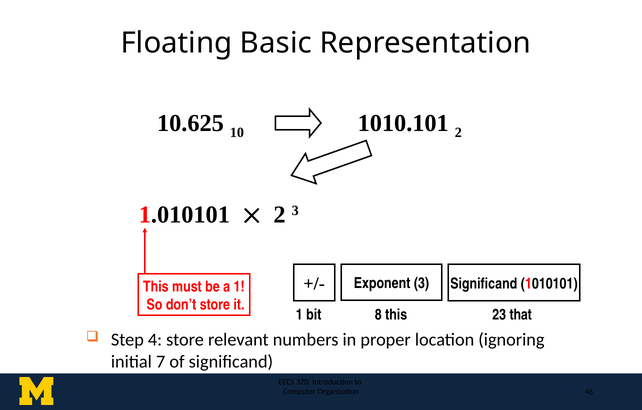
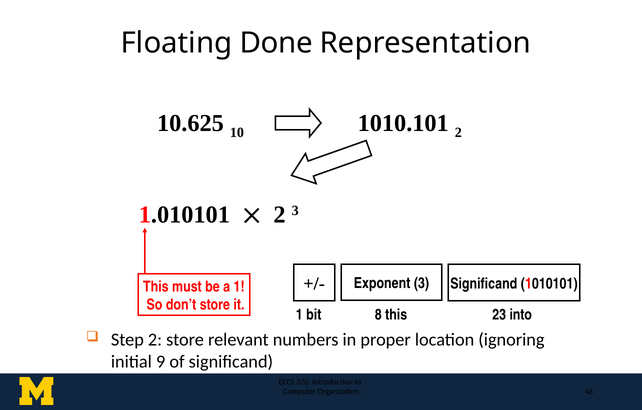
Basic: Basic -> Done (276, 43)
that: that -> into (521, 315)
Step 4: 4 -> 2 (155, 340)
7: 7 -> 9 (161, 362)
